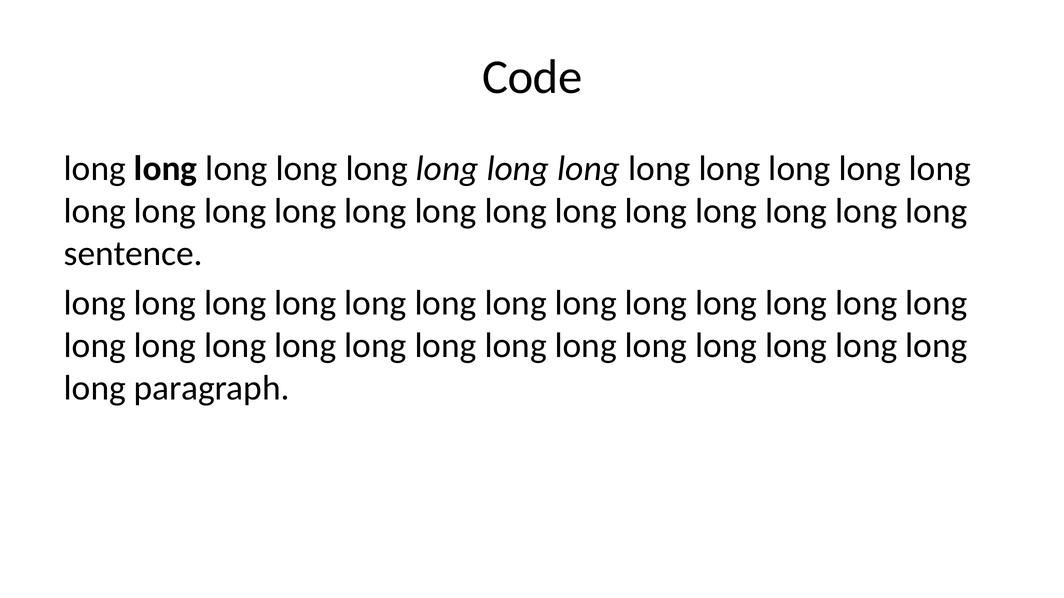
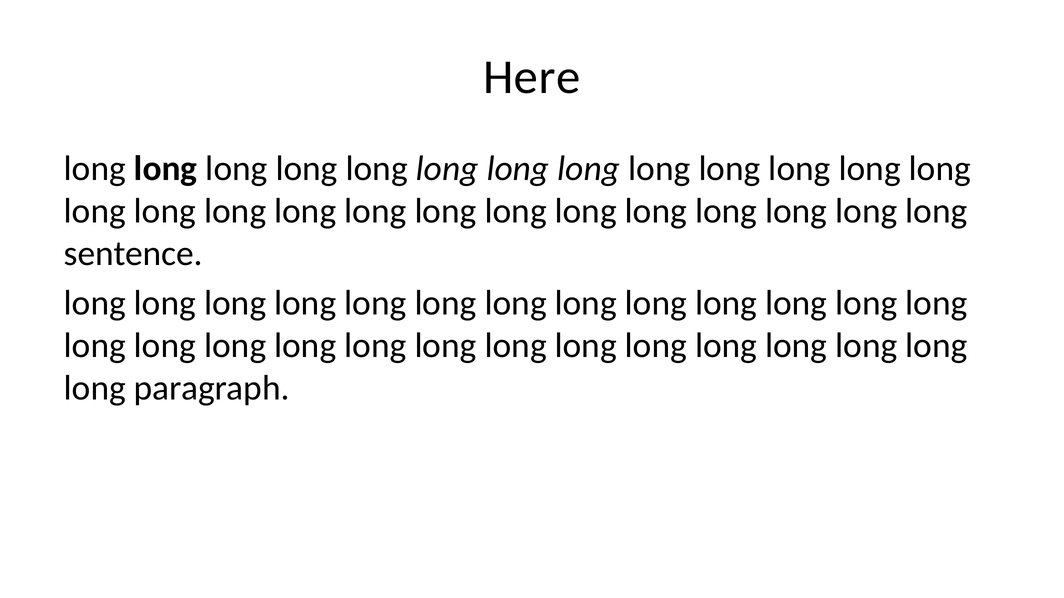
Code: Code -> Here (532, 77)
